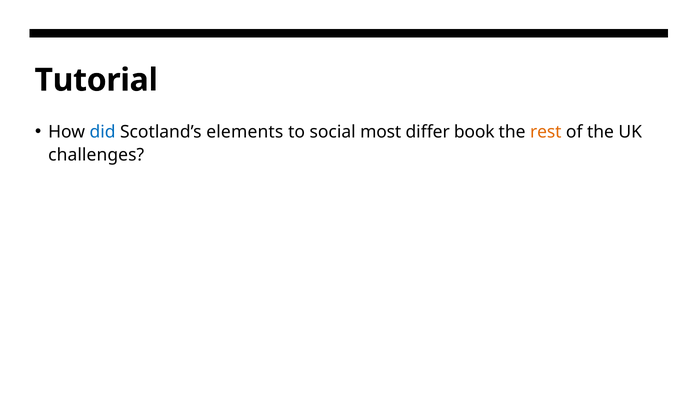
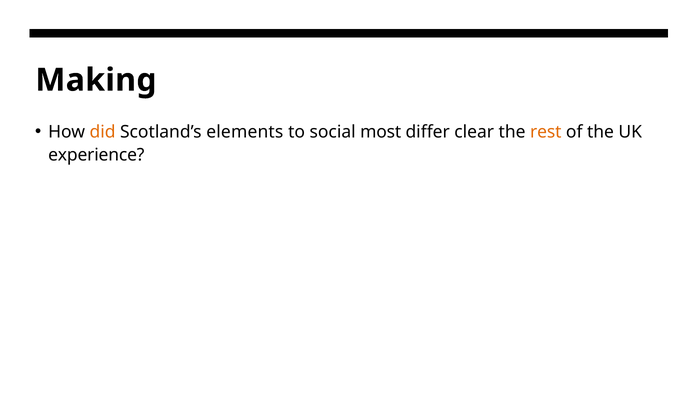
Tutorial: Tutorial -> Making (96, 80)
did colour: blue -> orange (103, 132)
book: book -> clear (474, 132)
challenges: challenges -> experience (96, 155)
